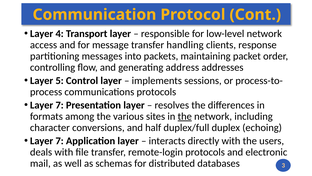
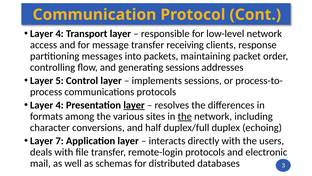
handling: handling -> receiving (185, 45)
generating address: address -> sessions (182, 67)
7: 7 -> 4 (60, 105)
layer underline: none -> present (134, 105)
